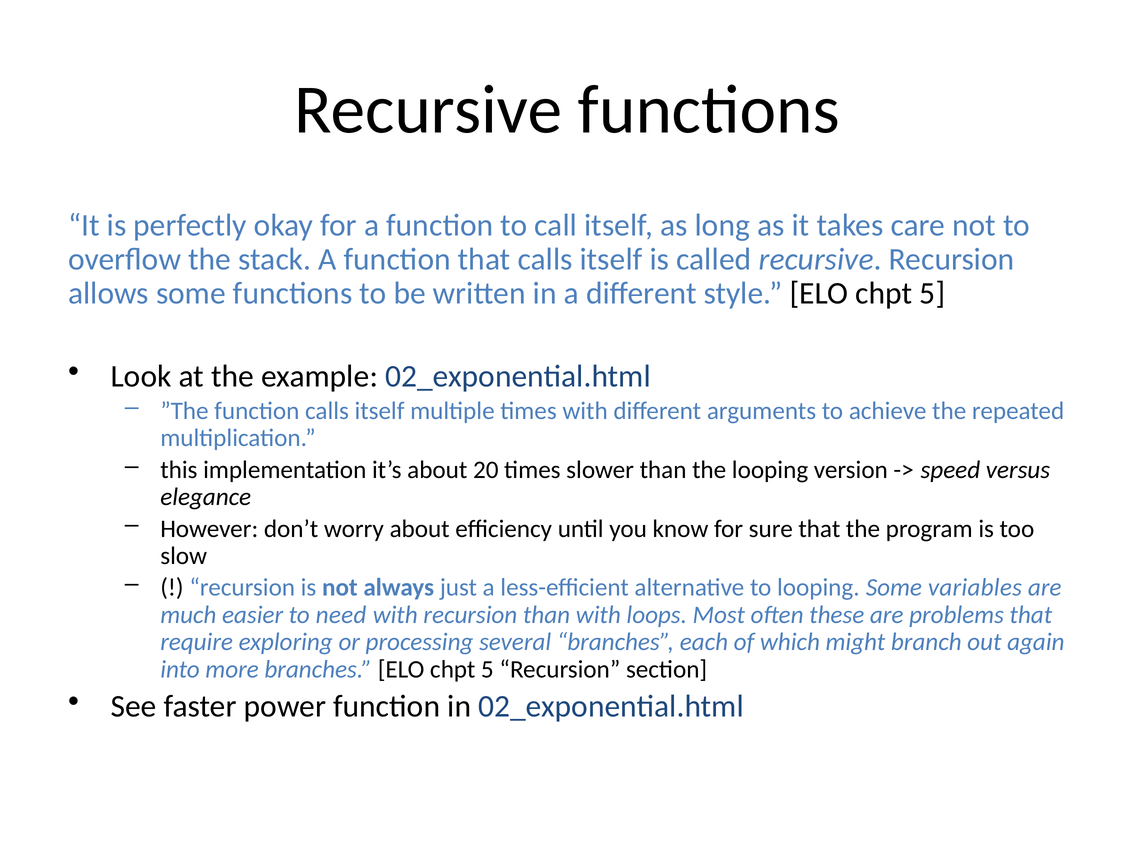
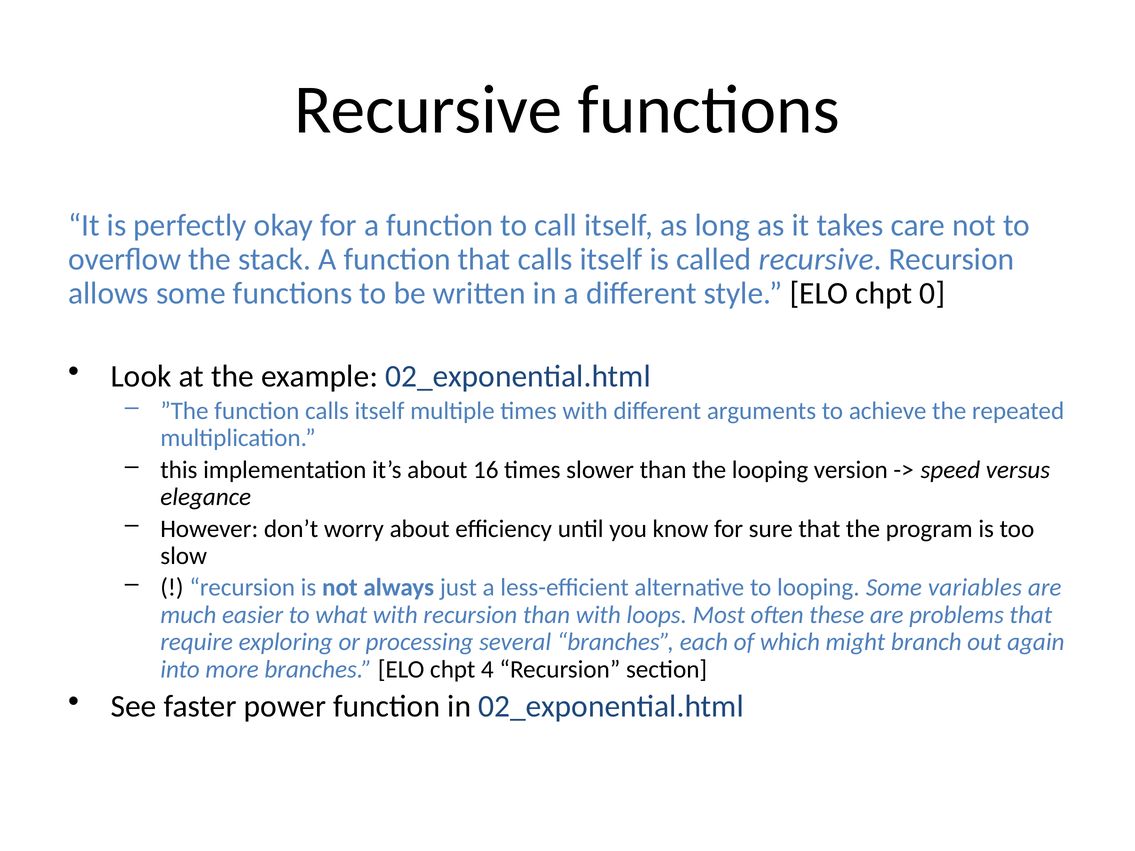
style ELO chpt 5: 5 -> 0 (932, 294)
20: 20 -> 16 (486, 470)
need: need -> what (341, 615)
branches ELO chpt 5: 5 -> 4 (487, 669)
